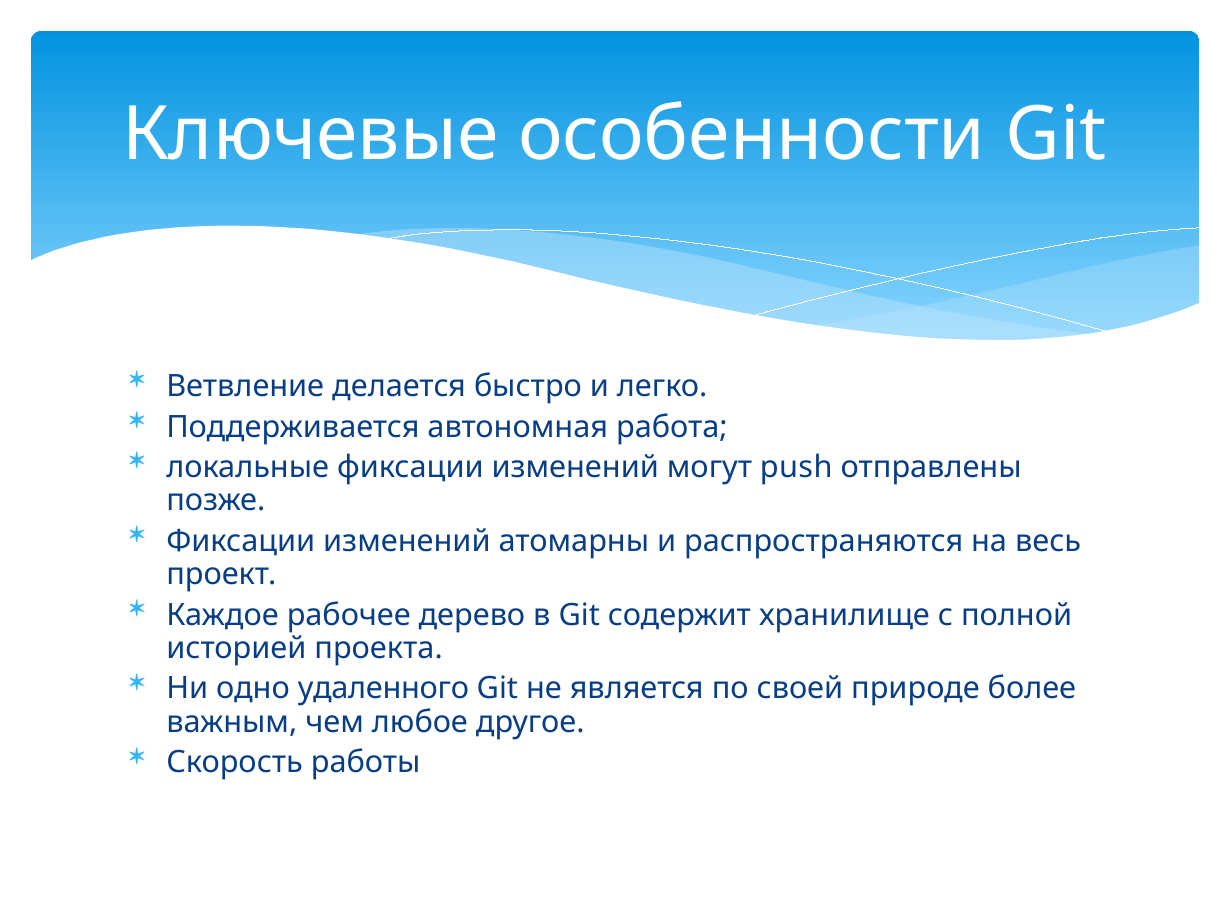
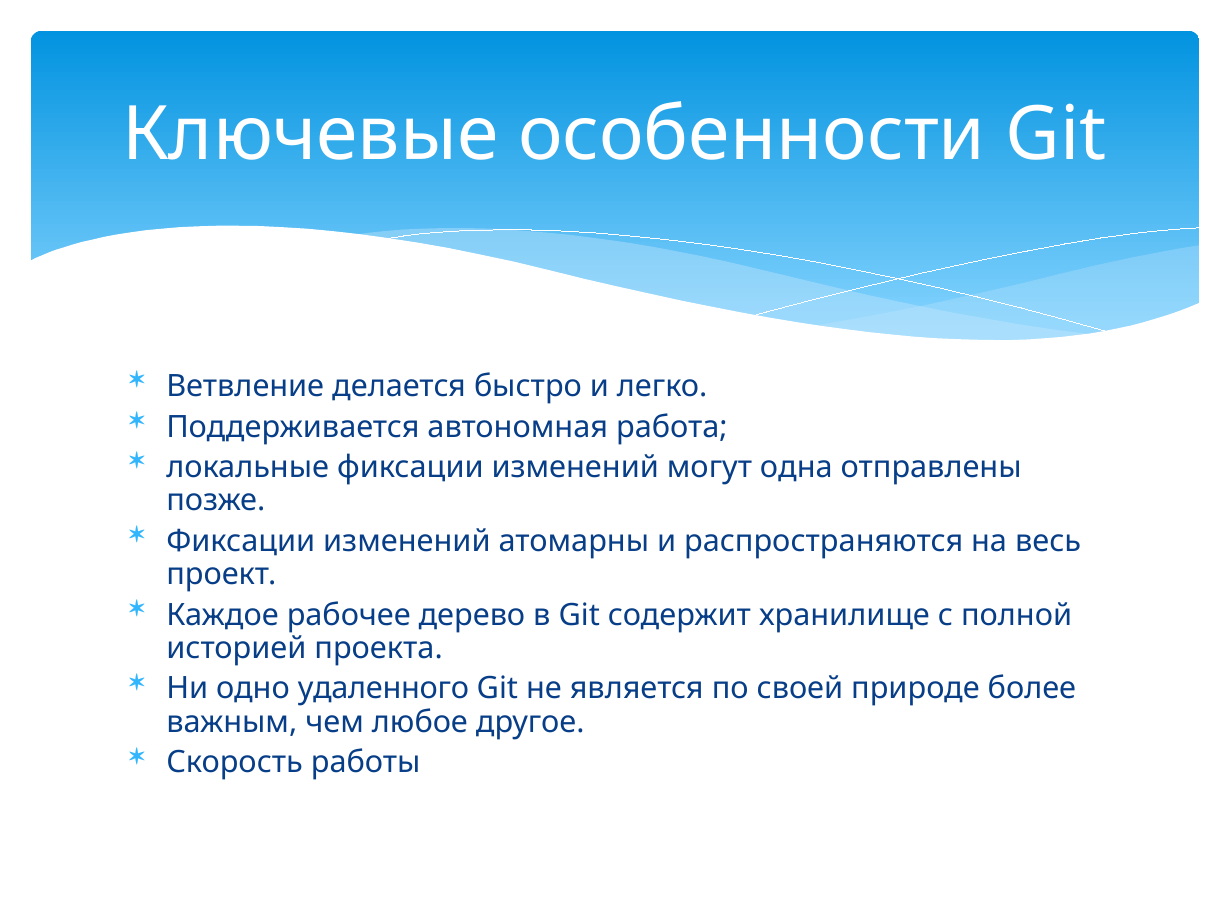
push: push -> одна (796, 467)
